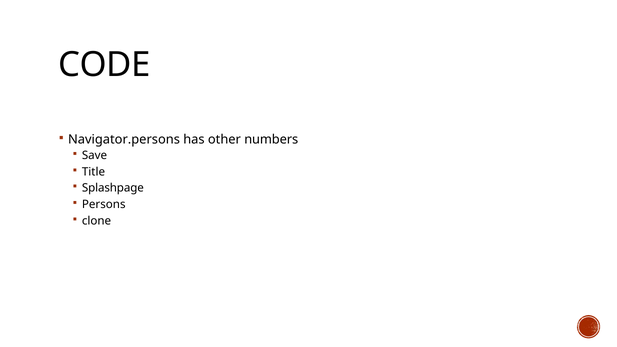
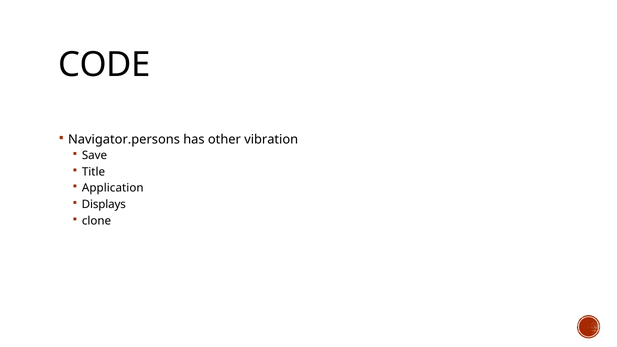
numbers: numbers -> vibration (271, 140)
Splashpage: Splashpage -> Application (113, 188)
Persons: Persons -> Displays (104, 205)
